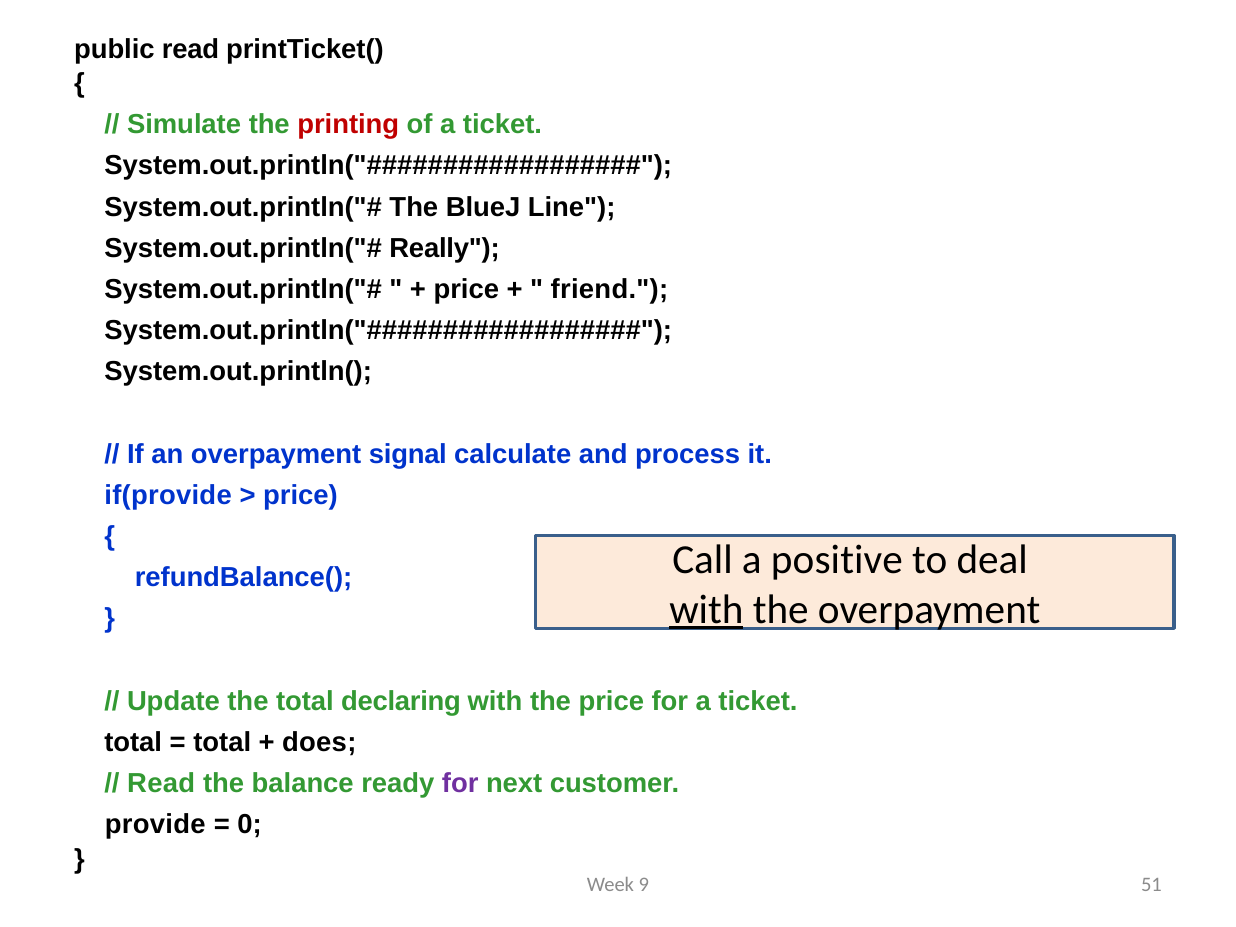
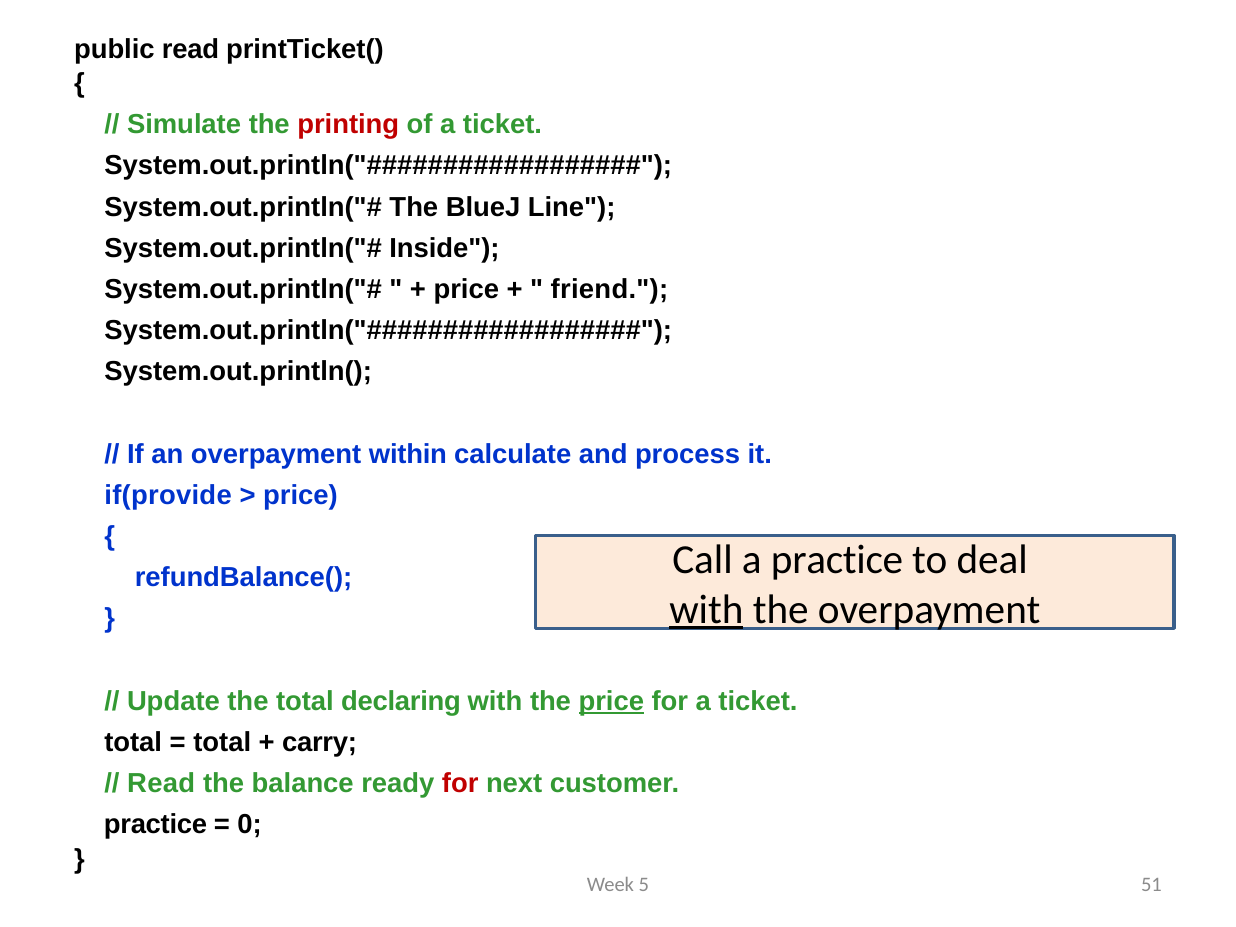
Really: Really -> Inside (444, 248)
signal: signal -> within (408, 454)
a positive: positive -> practice (837, 560)
price underline: none -> present (611, 701)
does: does -> carry (320, 742)
for colour: purple -> red (460, 783)
provide: provide -> practice (156, 825)
9: 9 -> 5 (644, 885)
